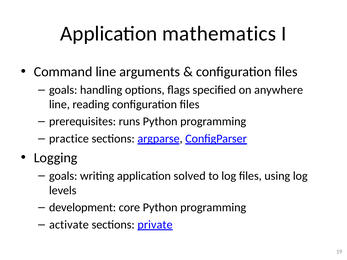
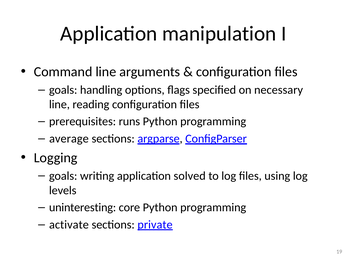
mathematics: mathematics -> manipulation (219, 34)
anywhere: anywhere -> necessary (279, 90)
practice: practice -> average (69, 139)
development: development -> uninteresting (83, 208)
